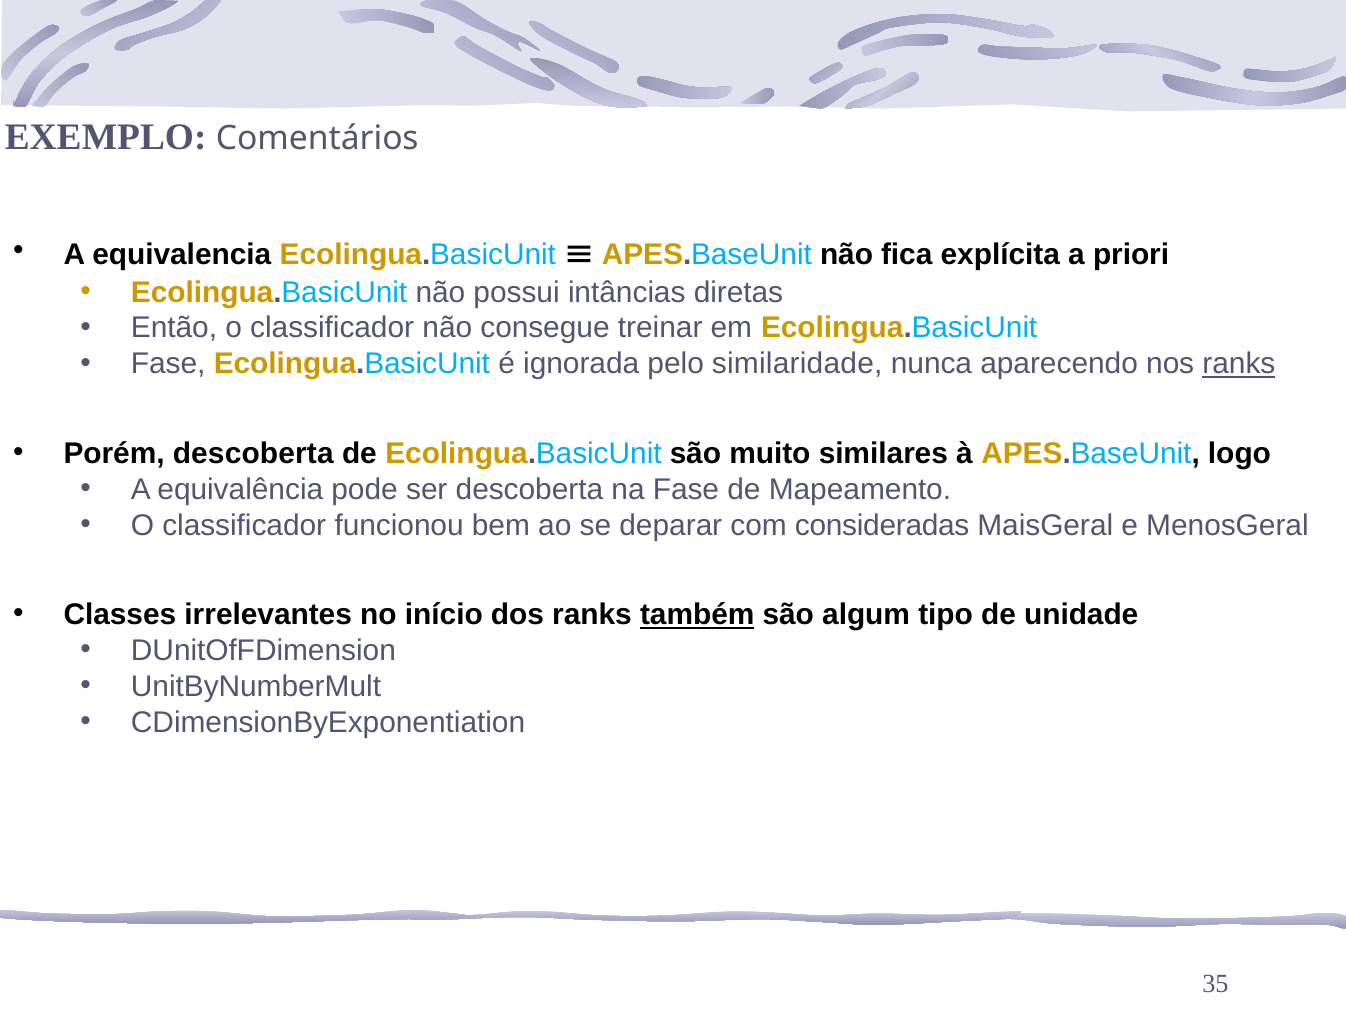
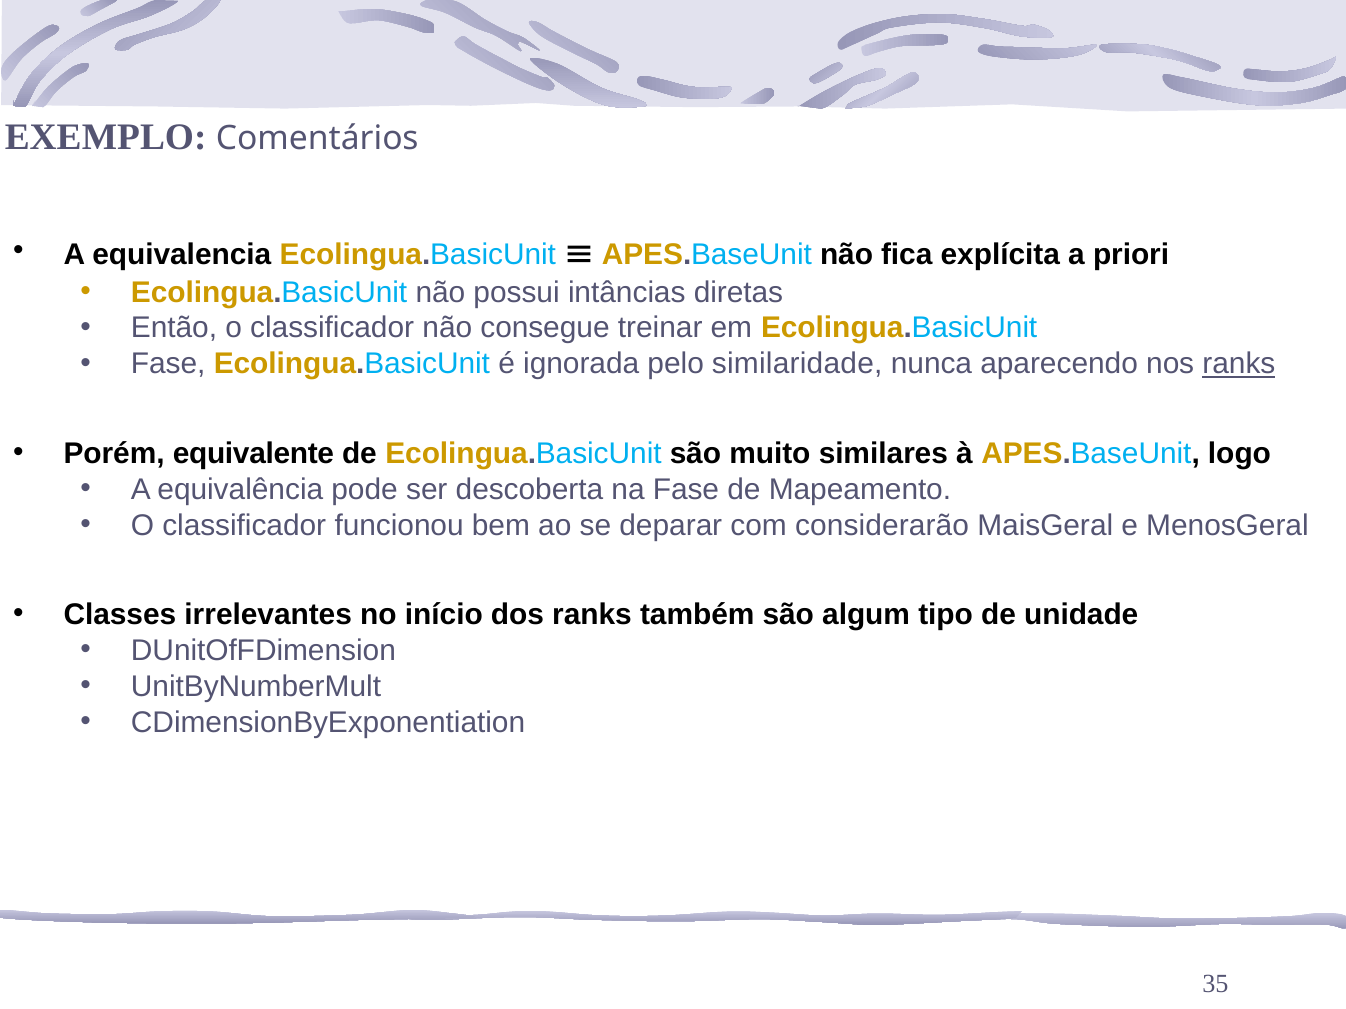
Porém descoberta: descoberta -> equivalente (253, 454)
consideradas: consideradas -> considerarão (882, 525)
também underline: present -> none (697, 615)
